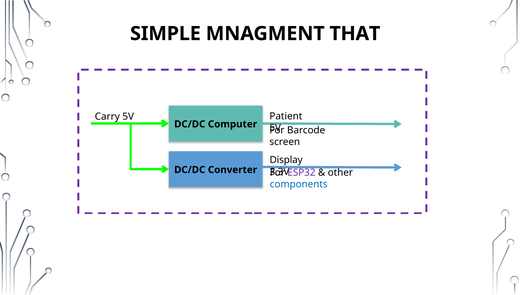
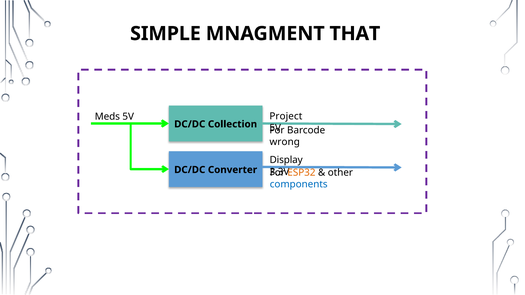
Carry: Carry -> Meds (107, 117)
Patient: Patient -> Project (286, 116)
Computer: Computer -> Collection (232, 124)
screen: screen -> wrong (285, 142)
ESP32 colour: purple -> orange (301, 173)
